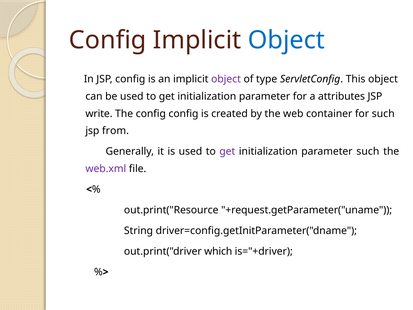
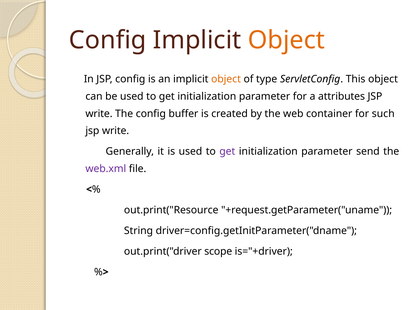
Object colour: blue -> orange (286, 40)
object colour: purple -> orange (226, 79)
config config: config -> buffer (183, 114)
from: from -> write (116, 131)
parameter such: such -> send (368, 151)
which: which -> scope (218, 251)
